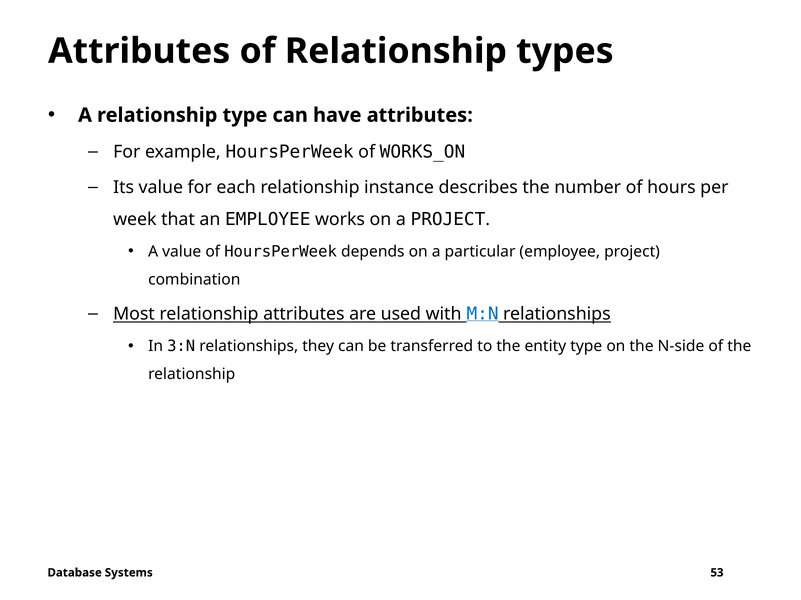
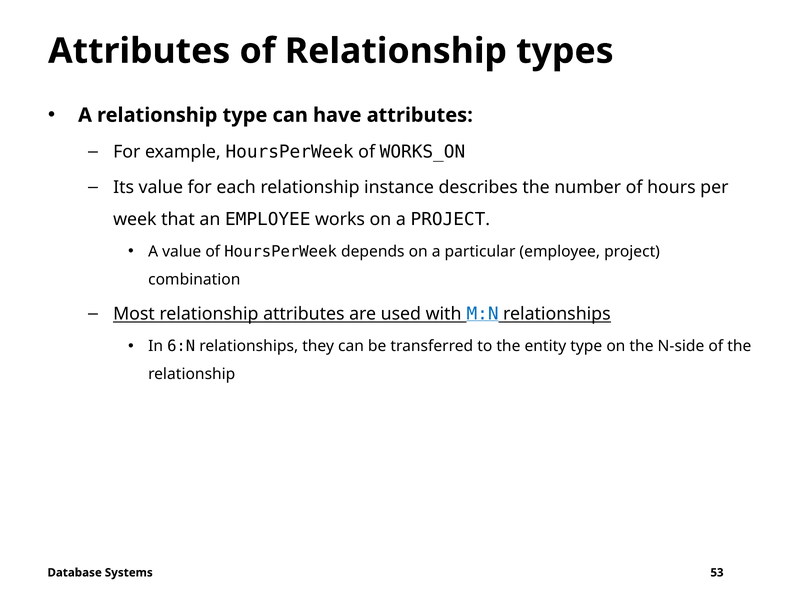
3:N: 3:N -> 6:N (181, 347)
